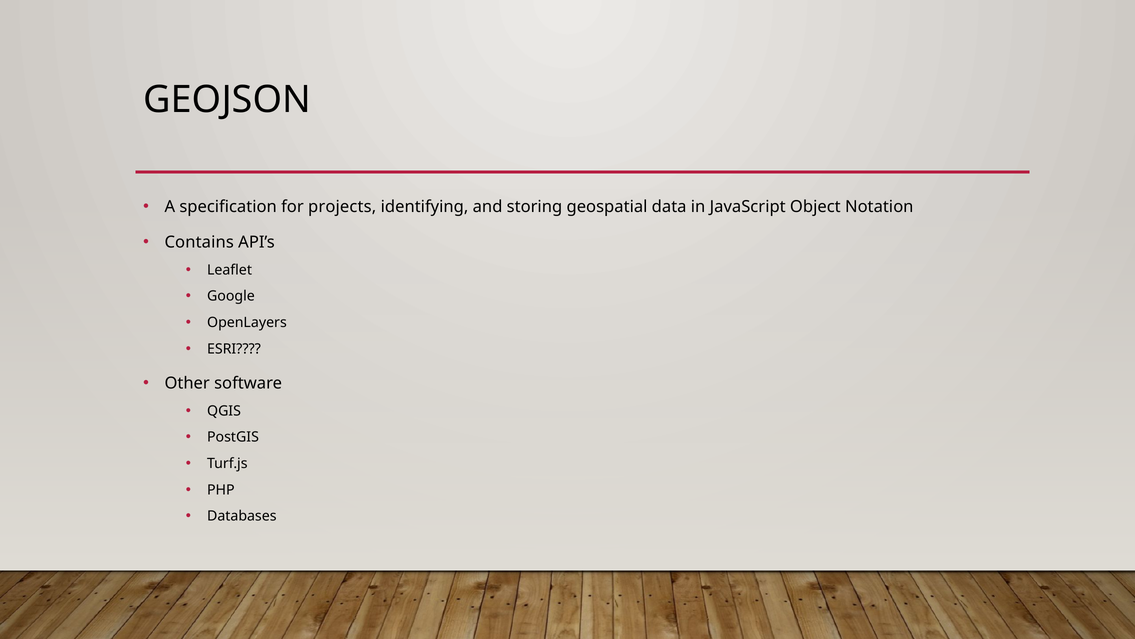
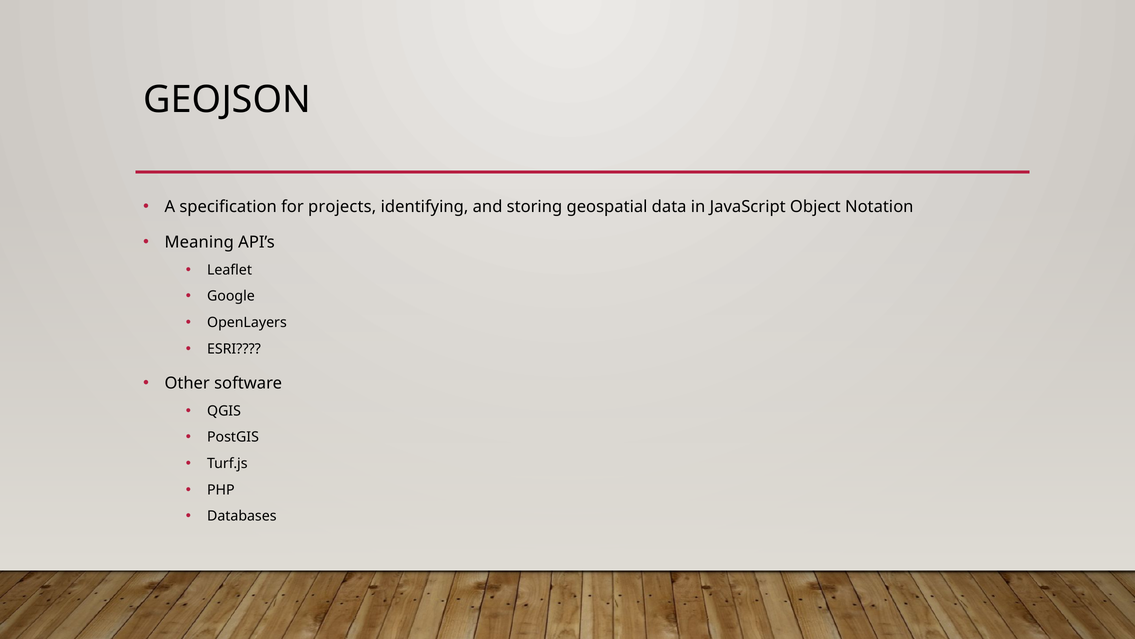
Contains: Contains -> Meaning (199, 242)
